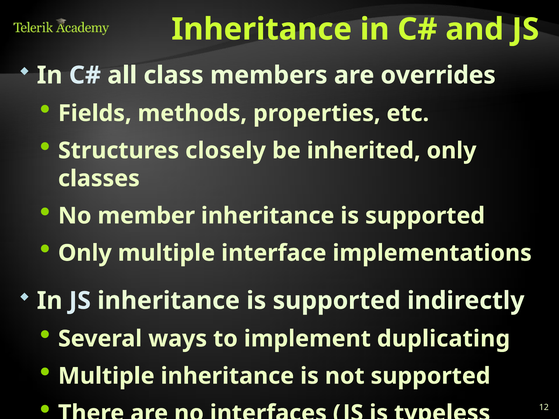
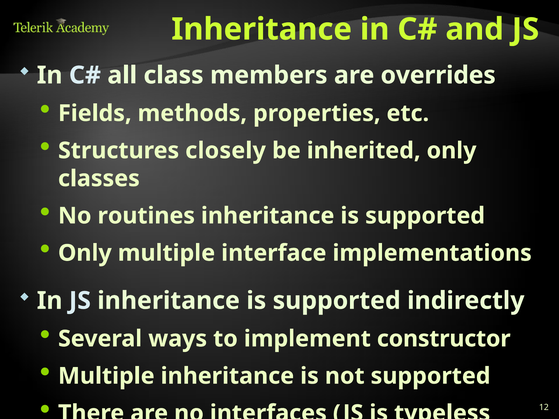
member: member -> routines (146, 216)
duplicating: duplicating -> constructor (444, 339)
